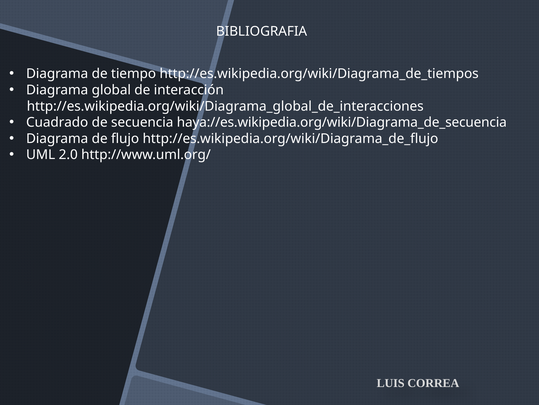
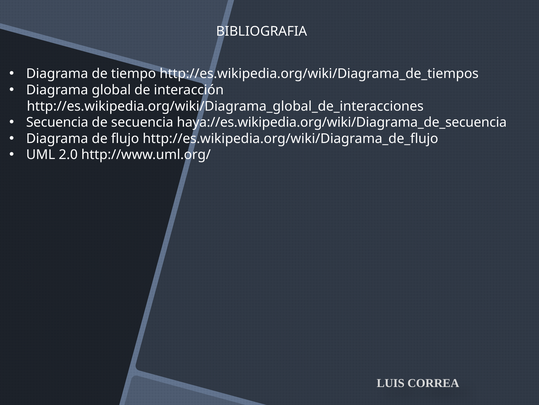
Cuadrado: Cuadrado -> Secuencia (57, 122)
